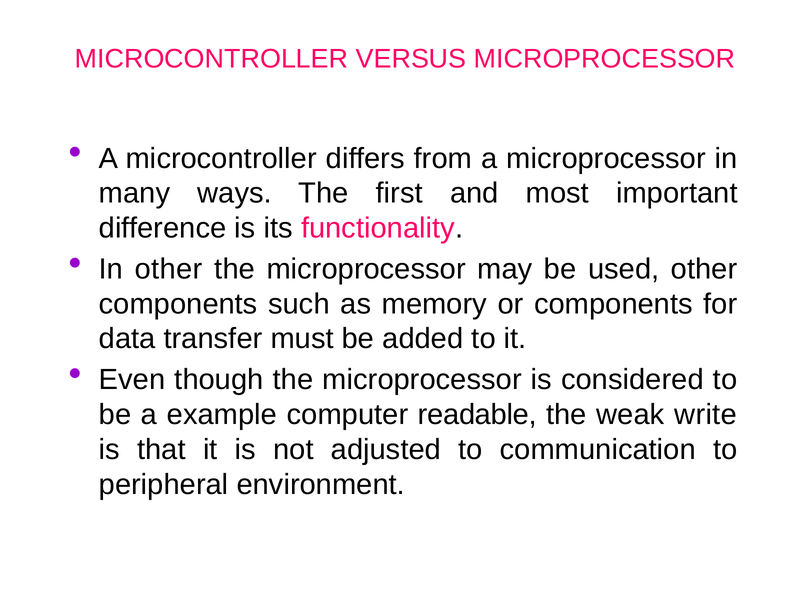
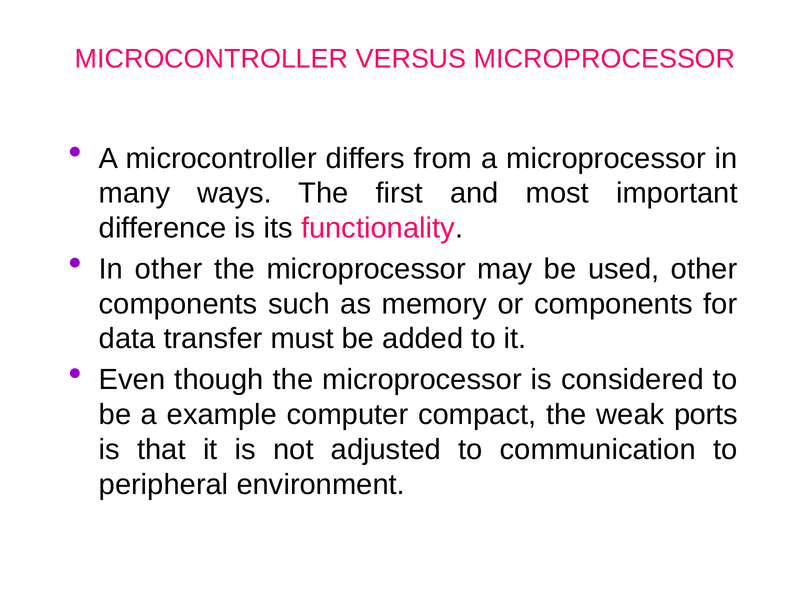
readable: readable -> compact (477, 415)
write: write -> ports (706, 415)
